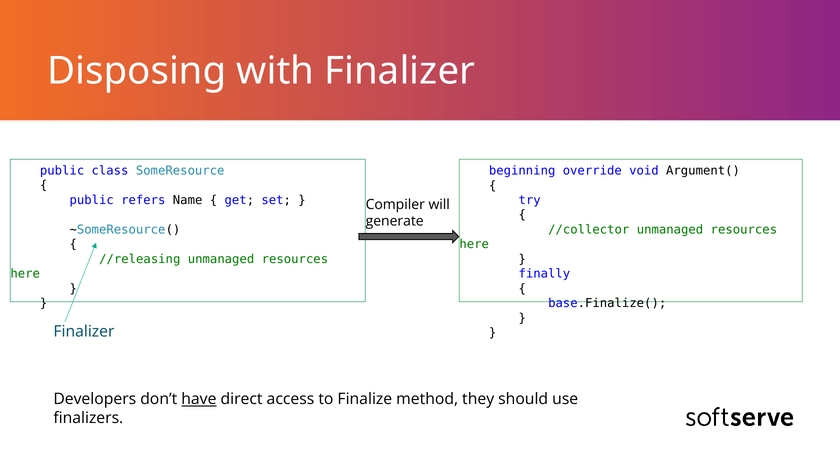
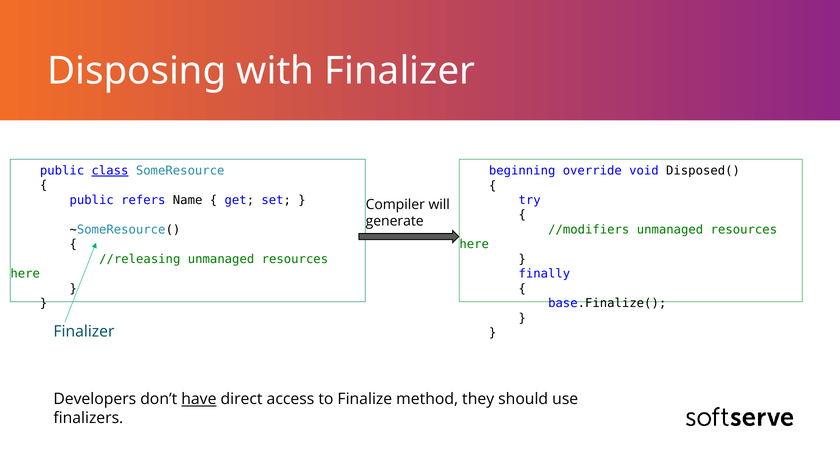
class underline: none -> present (110, 171)
Argument(: Argument( -> Disposed( (703, 171)
//collector: //collector -> //modifiers (589, 229)
